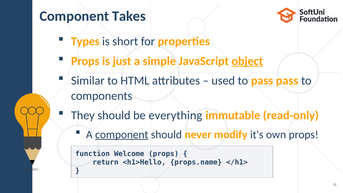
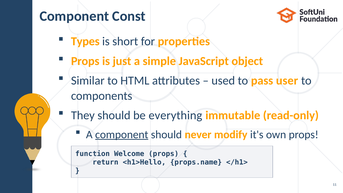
Takes: Takes -> Const (129, 16)
object underline: present -> none (247, 61)
pass pass: pass -> user (287, 81)
